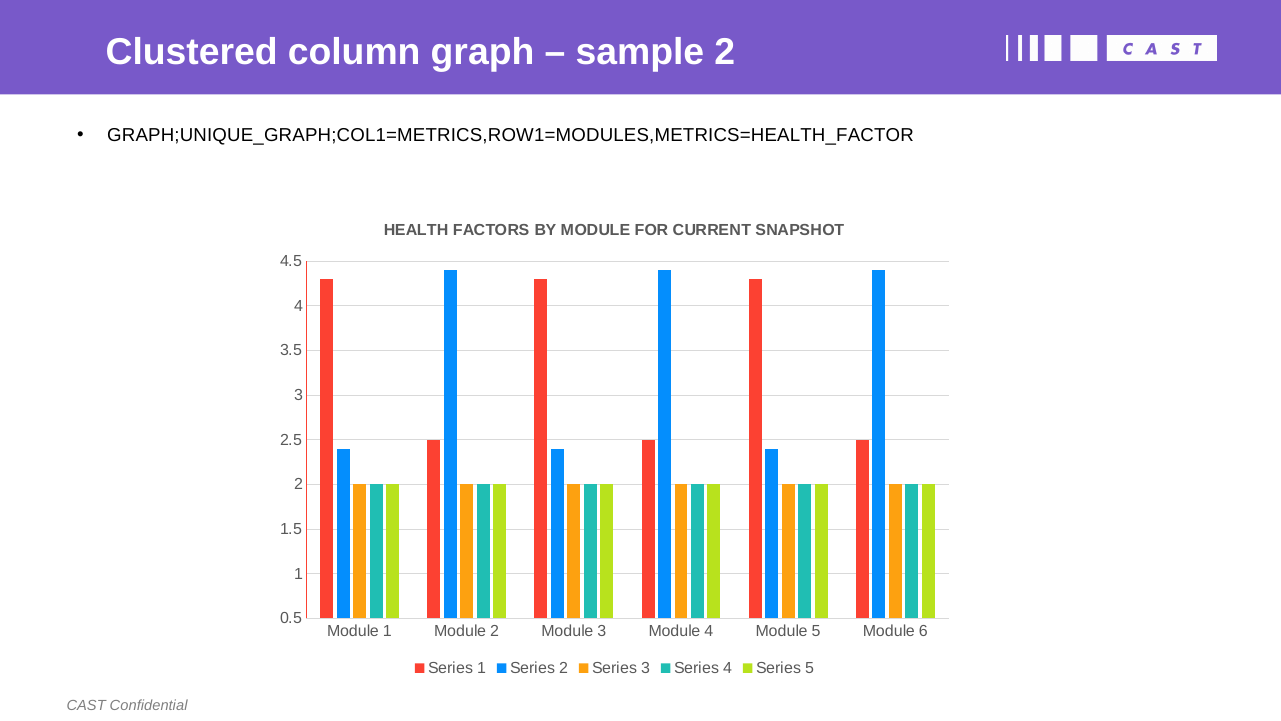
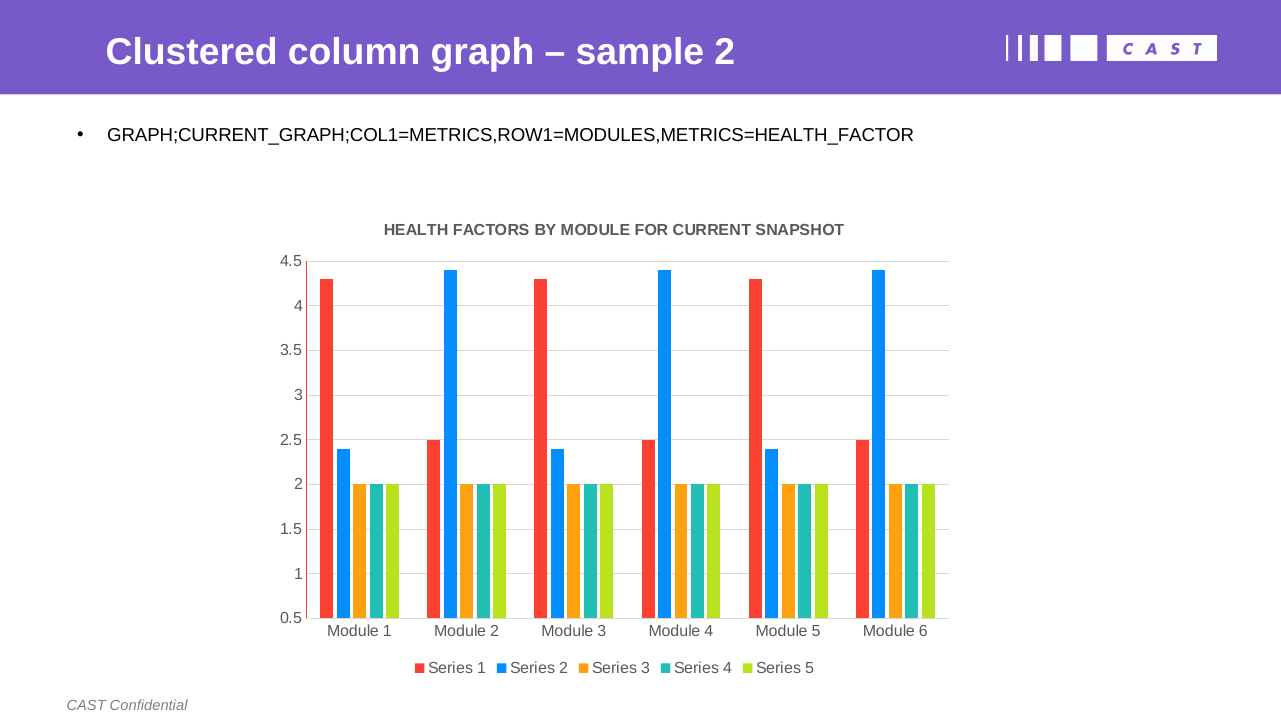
GRAPH;UNIQUE_GRAPH;COL1=METRICS,ROW1=MODULES,METRICS=HEALTH_FACTOR: GRAPH;UNIQUE_GRAPH;COL1=METRICS,ROW1=MODULES,METRICS=HEALTH_FACTOR -> GRAPH;CURRENT_GRAPH;COL1=METRICS,ROW1=MODULES,METRICS=HEALTH_FACTOR (511, 135)
